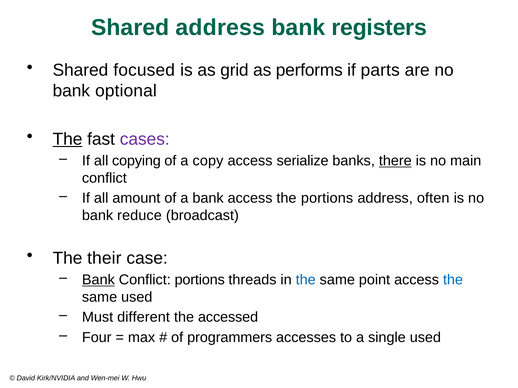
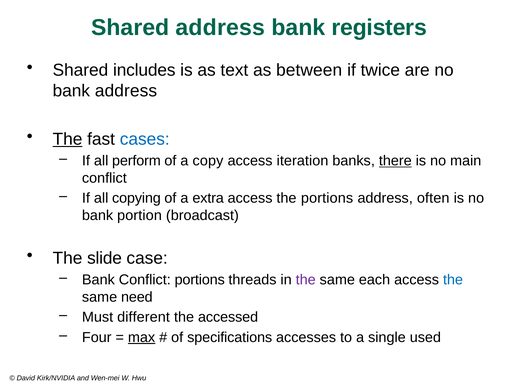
focused: focused -> includes (144, 70)
grid: grid -> text (234, 70)
performs: performs -> between (309, 70)
parts: parts -> twice (380, 70)
bank optional: optional -> address (126, 91)
cases colour: purple -> blue (145, 139)
copying: copying -> perform (136, 161)
serialize: serialize -> iteration (303, 161)
amount: amount -> copying (136, 198)
a bank: bank -> extra (208, 198)
reduce: reduce -> portion (140, 216)
their: their -> slide (105, 259)
Bank underline: present -> none (98, 280)
the colour: blue -> purple (306, 280)
point: point -> each (375, 280)
same used: used -> need (137, 297)
max underline: none -> present (142, 338)
programmers: programmers -> specifications (230, 338)
